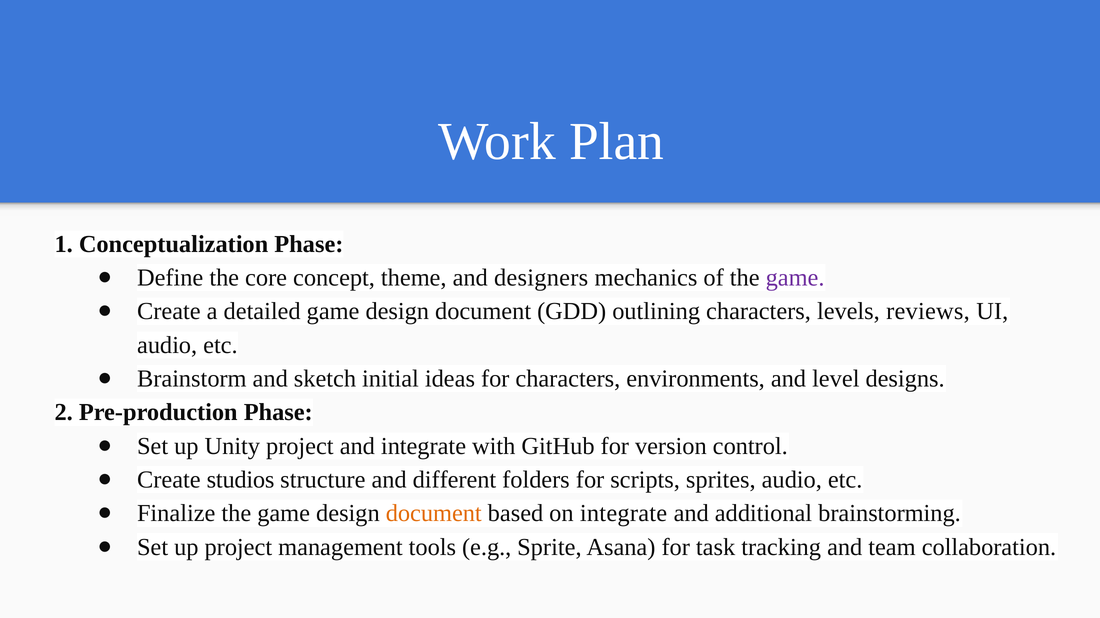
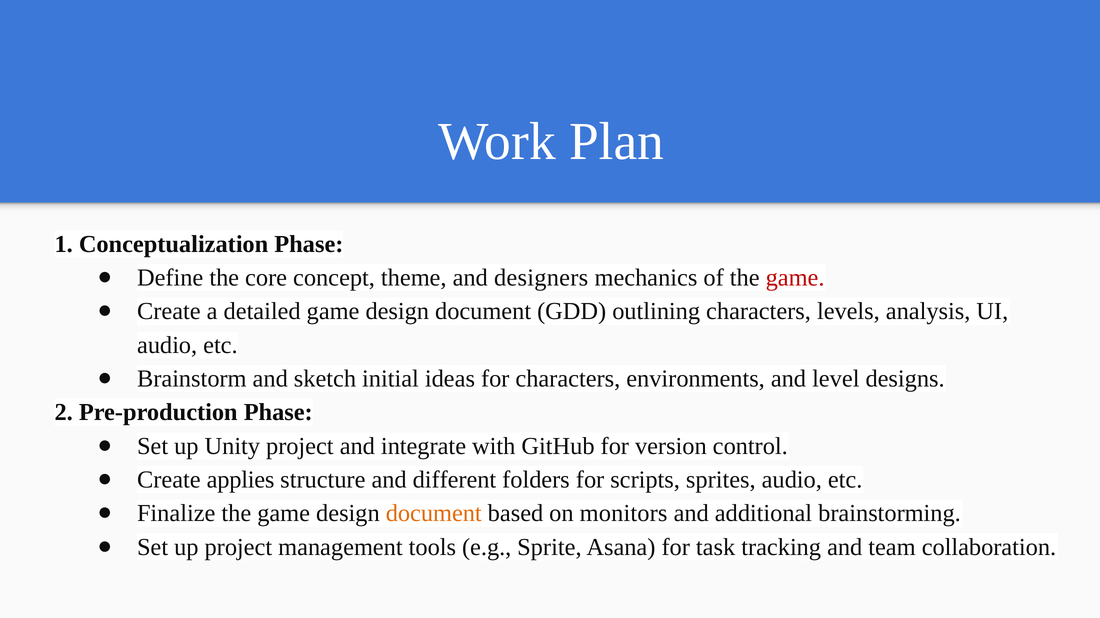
game colour: purple -> red (795, 278)
reviews: reviews -> analysis (928, 312)
studios: studios -> applies (241, 480)
on integrate: integrate -> monitors (624, 514)
